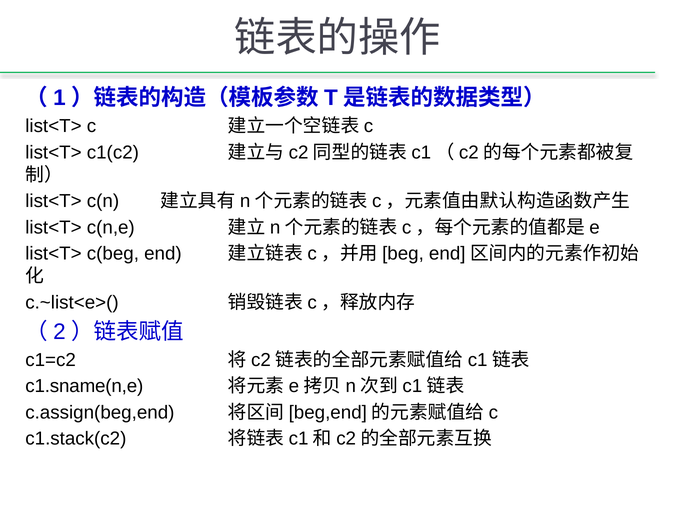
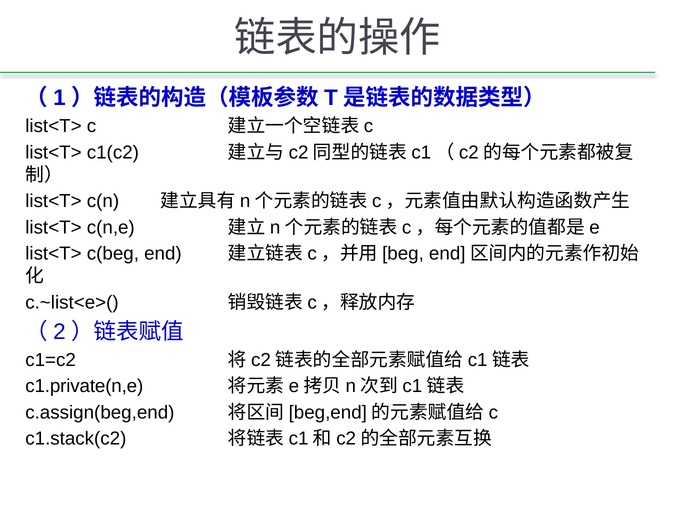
c1.sname(n,e: c1.sname(n,e -> c1.private(n,e (84, 386)
